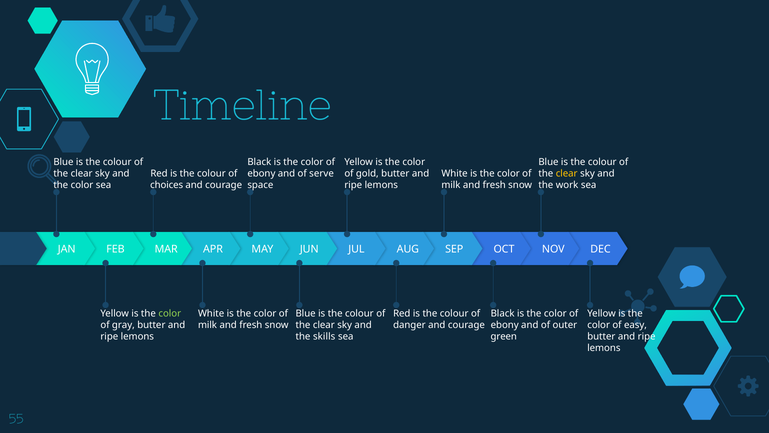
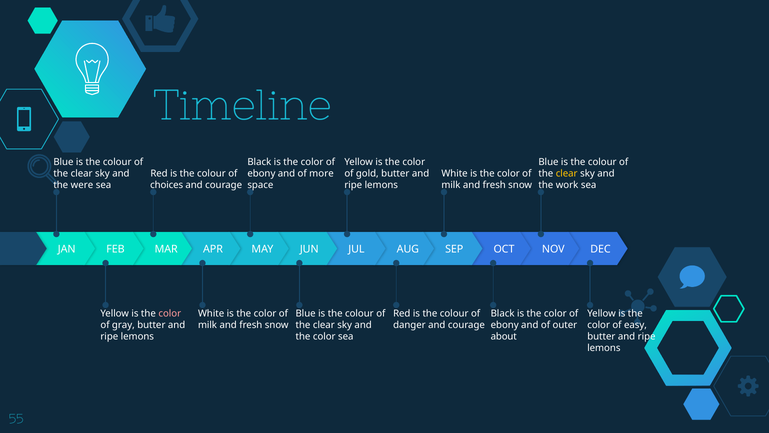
serve: serve -> more (322, 173)
color: color -> were (82, 185)
color colour: light green -> pink (170, 313)
skills: skills -> color (324, 336)
green: green -> about (504, 336)
